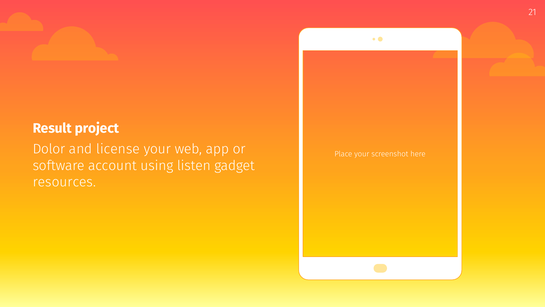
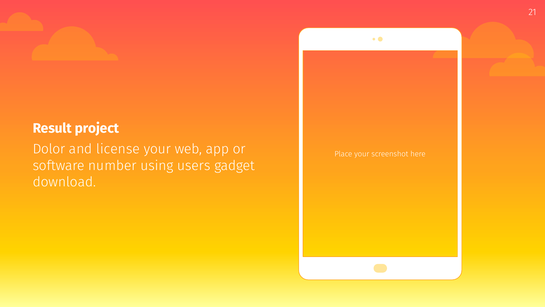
account: account -> number (112, 165)
listen: listen -> users (194, 165)
resources: resources -> download (64, 182)
